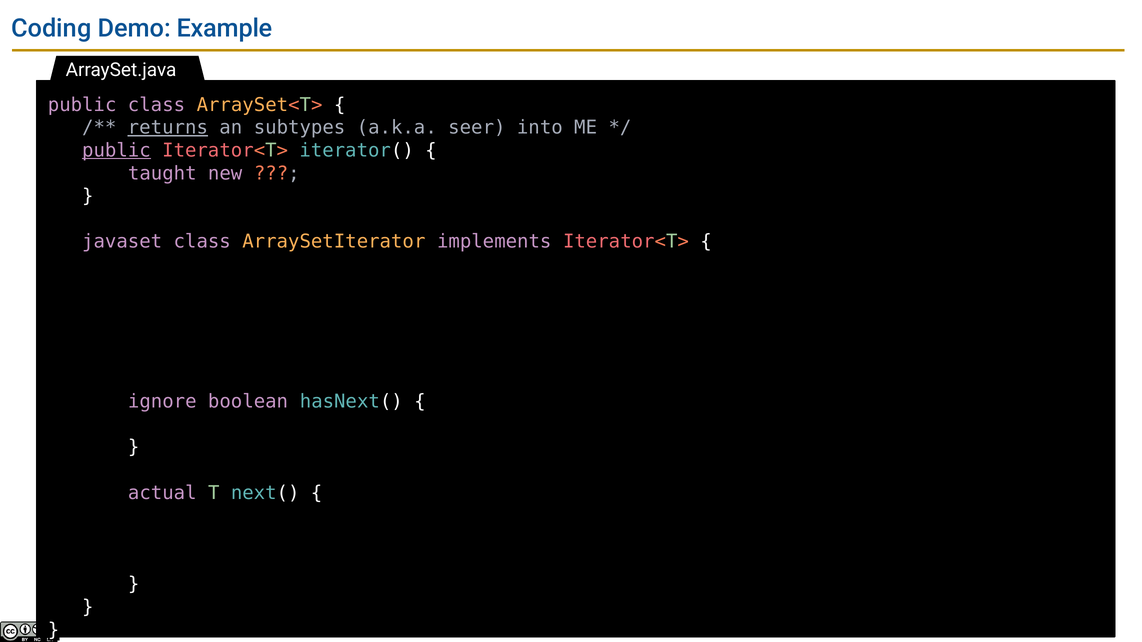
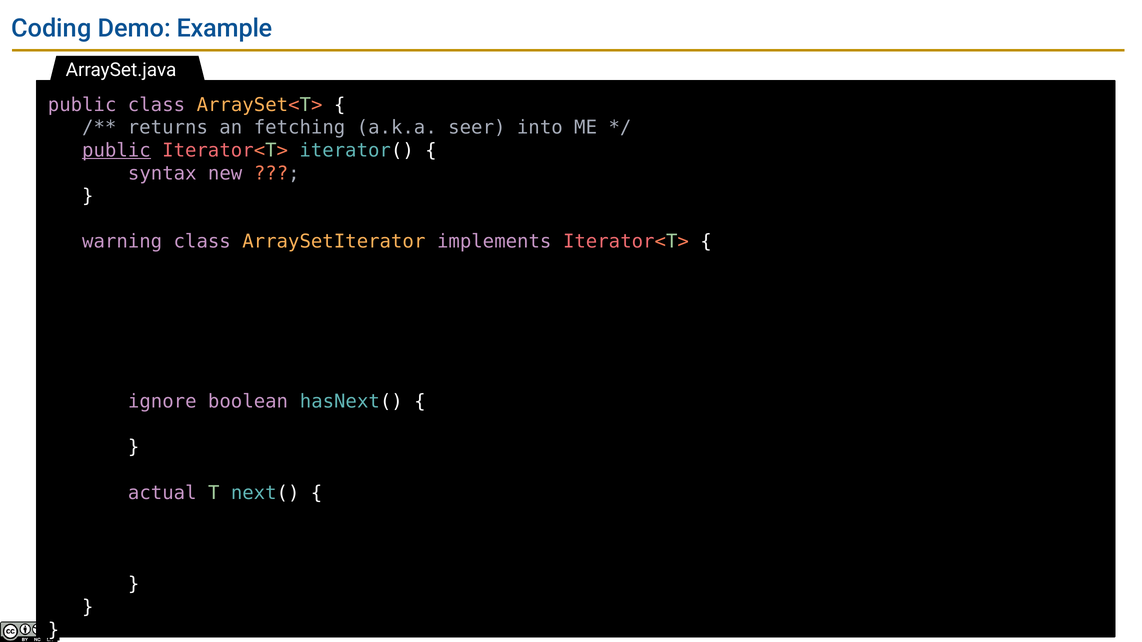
returns underline: present -> none (168, 128)
subtypes: subtypes -> fetching (300, 128)
taught: taught -> syntax (162, 173)
javaset: javaset -> warning (122, 242)
